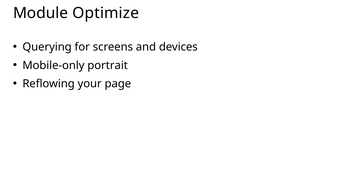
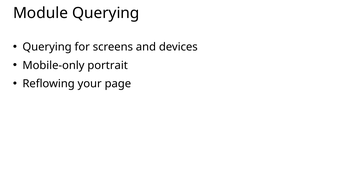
Module Optimize: Optimize -> Querying (106, 13)
